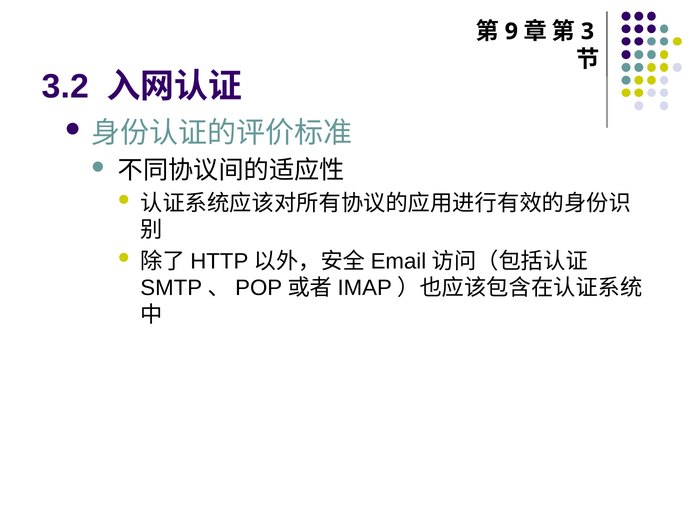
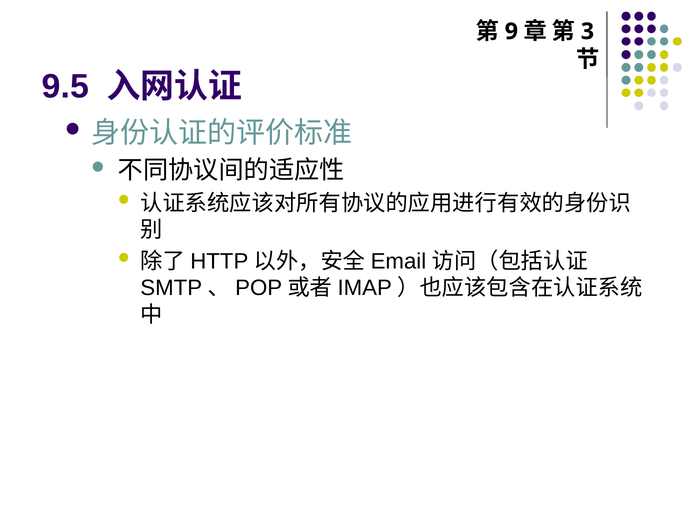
3.2: 3.2 -> 9.5 (65, 87)
